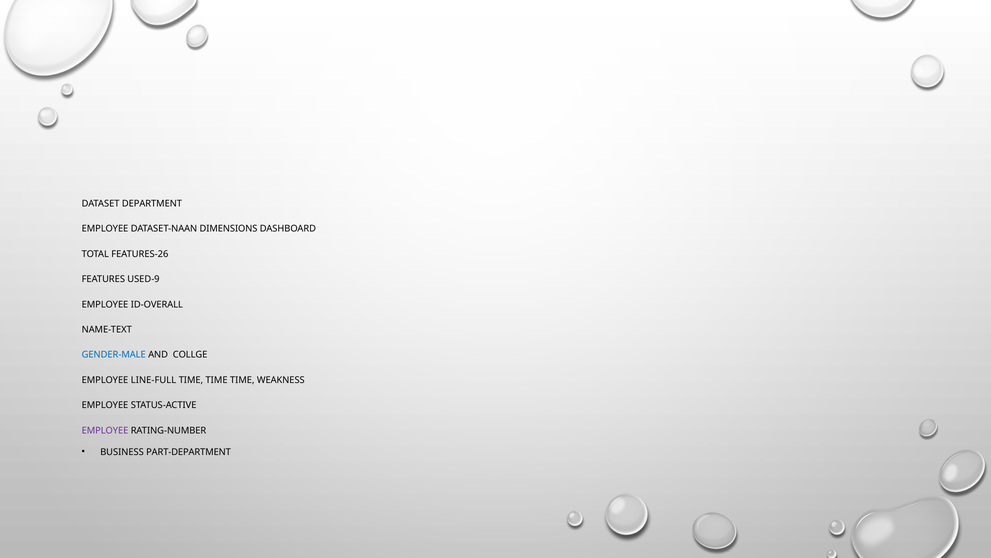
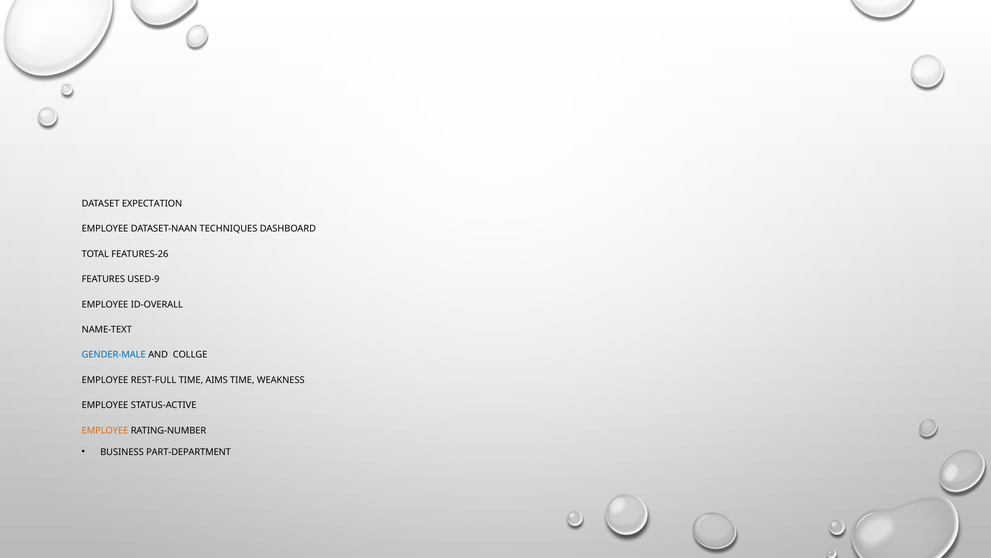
DEPARTMENT: DEPARTMENT -> EXPECTATION (152, 203)
DIMENSIONS: DIMENSIONS -> TECHNIQUES (229, 228)
LINE-FULL: LINE-FULL -> REST-FULL (154, 380)
TIME: TIME -> AIMS (217, 380)
EMPLOYEE colour: purple -> orange (105, 430)
